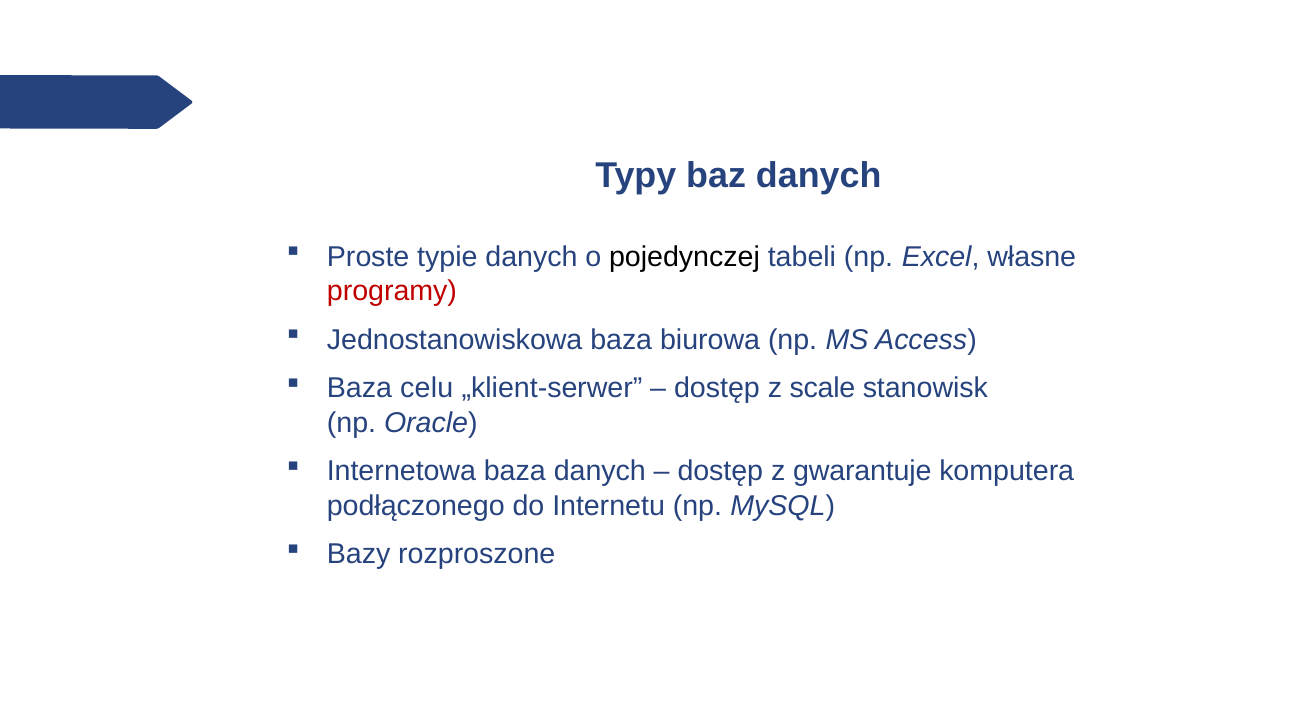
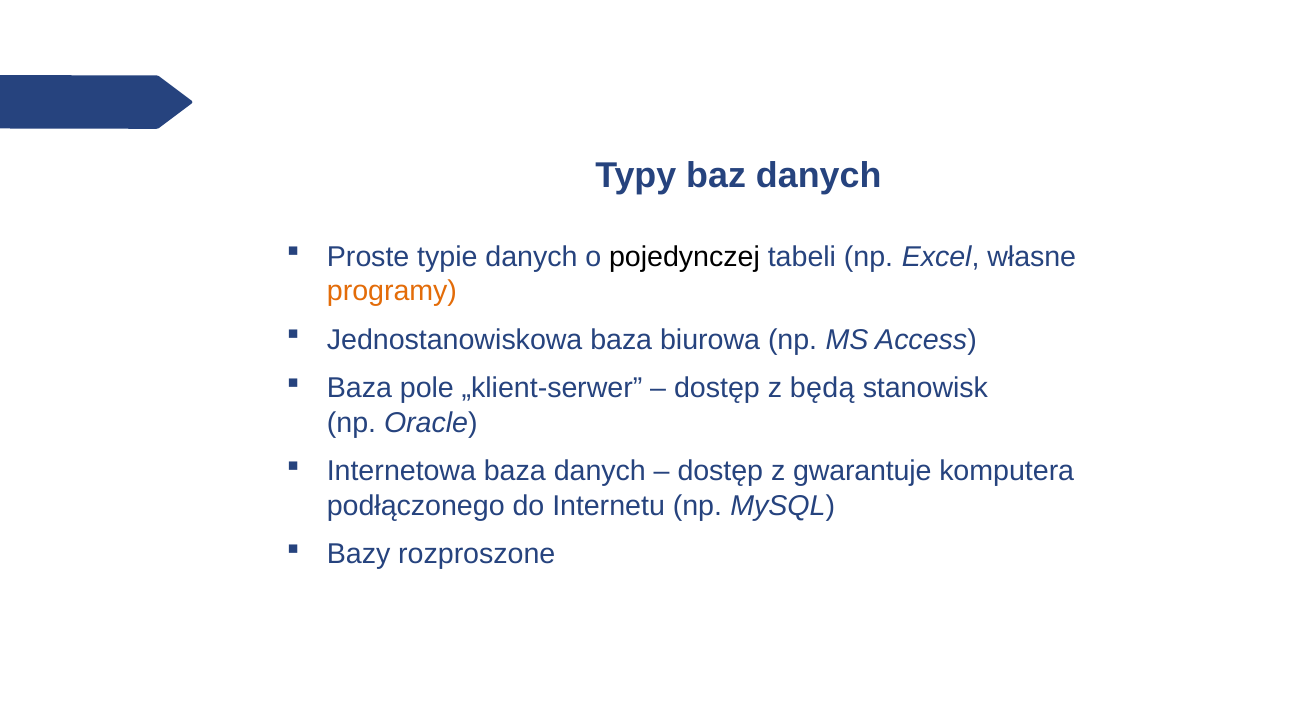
programy colour: red -> orange (392, 291)
celu: celu -> pole (427, 389)
scale: scale -> będą (822, 389)
